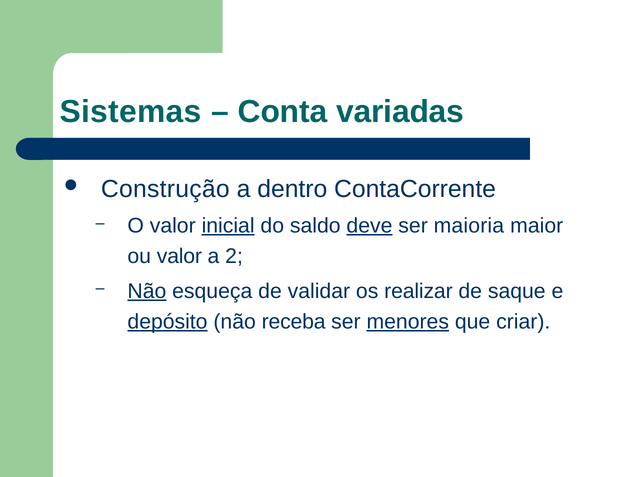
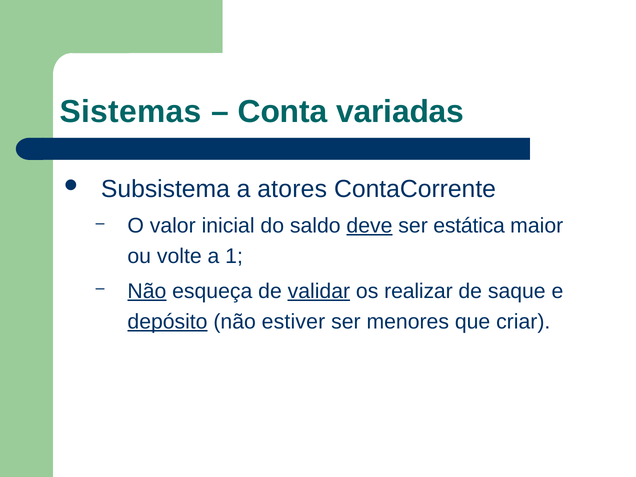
Construção: Construção -> Subsistema (165, 189)
dentro: dentro -> atores (292, 189)
inicial underline: present -> none (228, 226)
maioria: maioria -> estática (469, 226)
ou valor: valor -> volte (179, 256)
2: 2 -> 1 (234, 256)
validar underline: none -> present (319, 291)
receba: receba -> estiver (293, 322)
menores underline: present -> none (408, 322)
